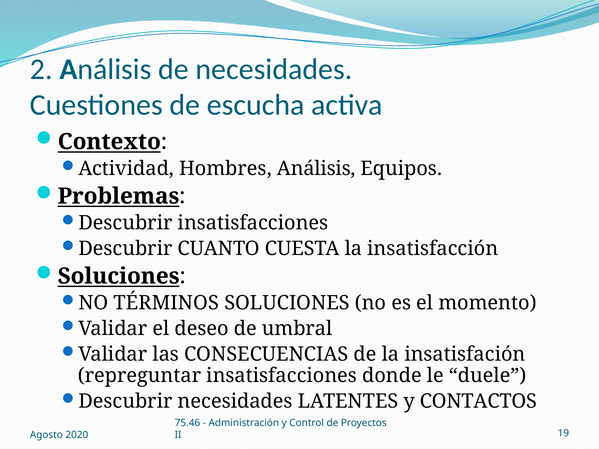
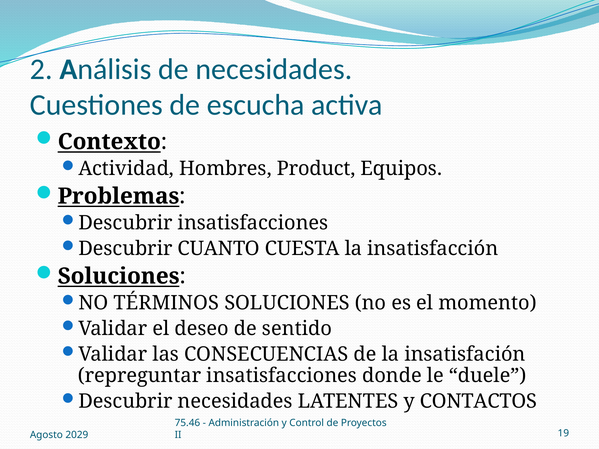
Hombres Análisis: Análisis -> Product (316, 169)
umbral: umbral -> sentido (297, 329)
2020: 2020 -> 2029 (77, 435)
